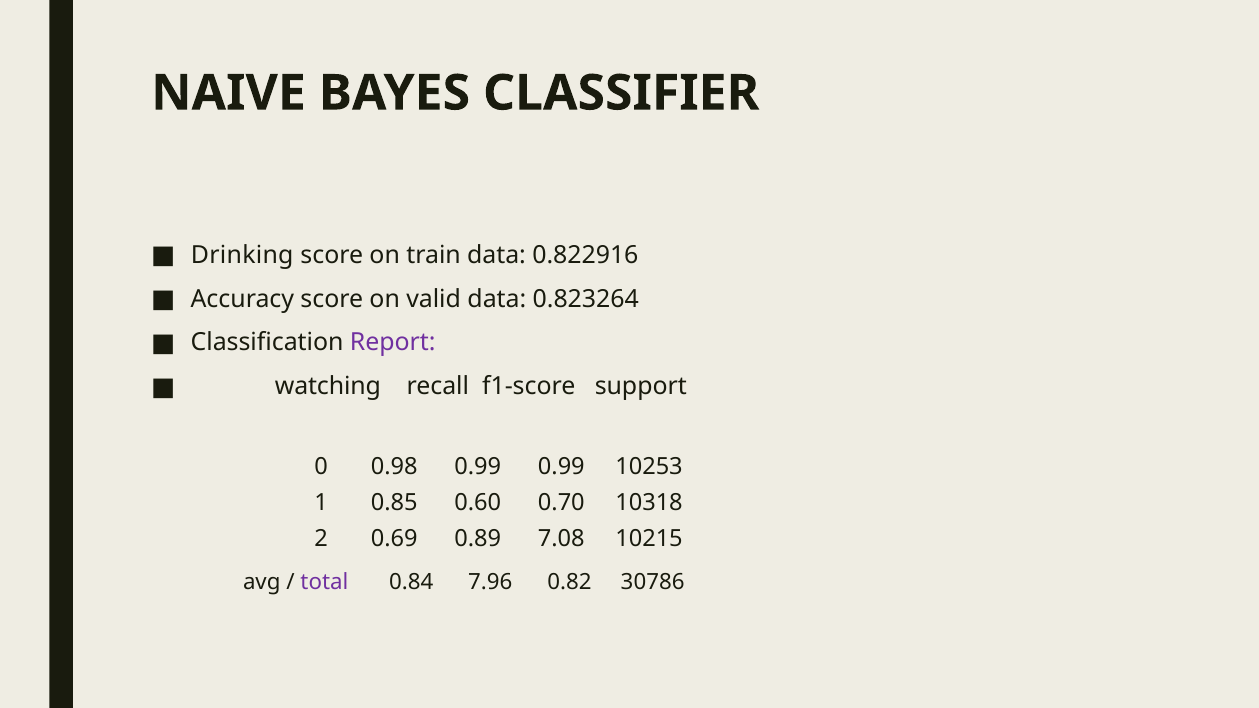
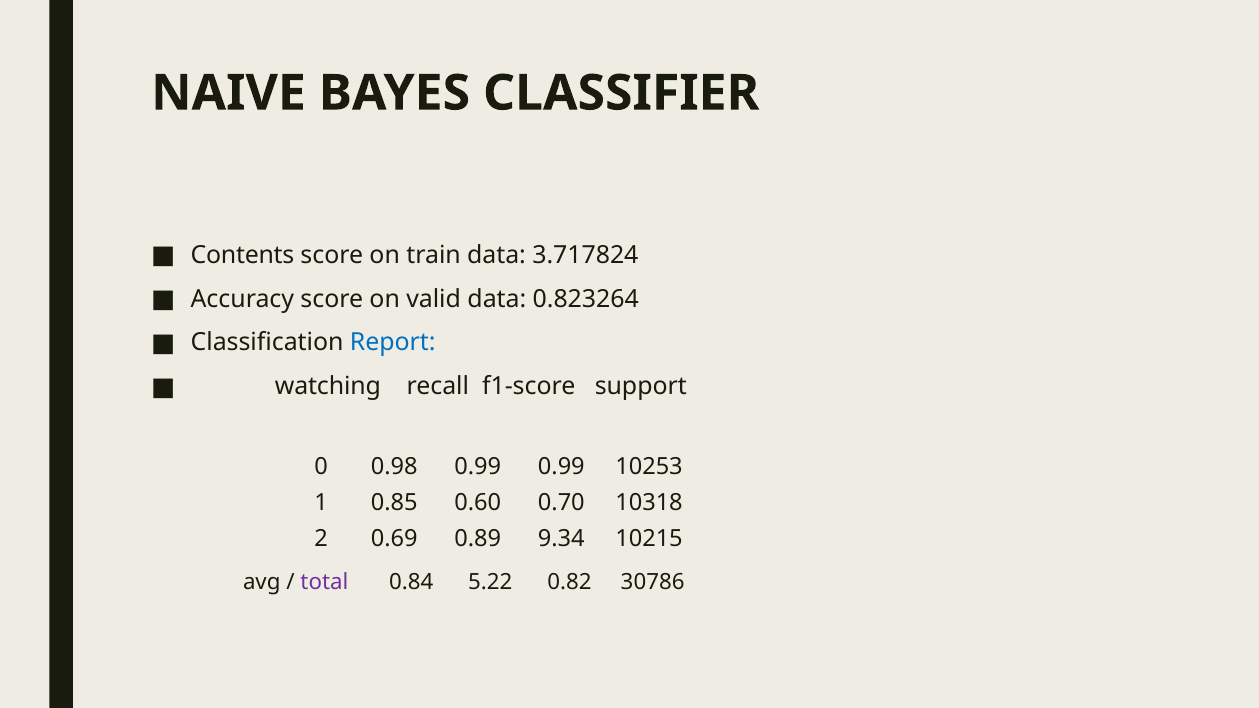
Drinking: Drinking -> Contents (242, 255)
0.822916: 0.822916 -> 3.717824 (585, 255)
Report colour: purple -> blue (393, 343)
7.08: 7.08 -> 9.34 (561, 539)
7.96: 7.96 -> 5.22 (490, 583)
